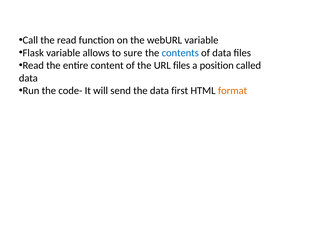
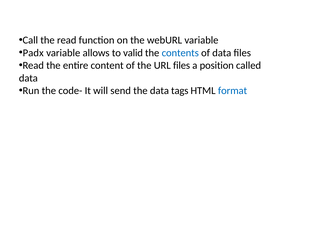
Flask: Flask -> Padx (33, 53)
sure: sure -> valid (133, 53)
first: first -> tags (180, 91)
format colour: orange -> blue (233, 91)
